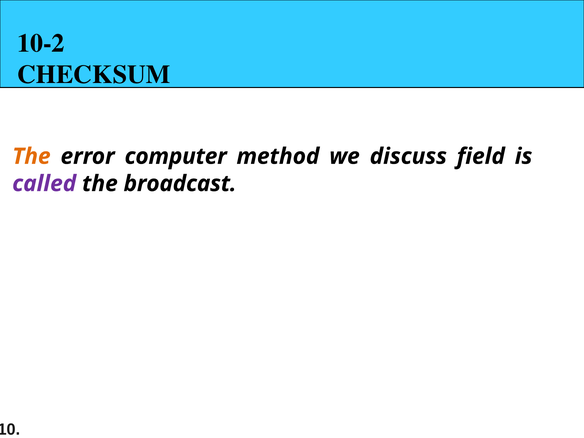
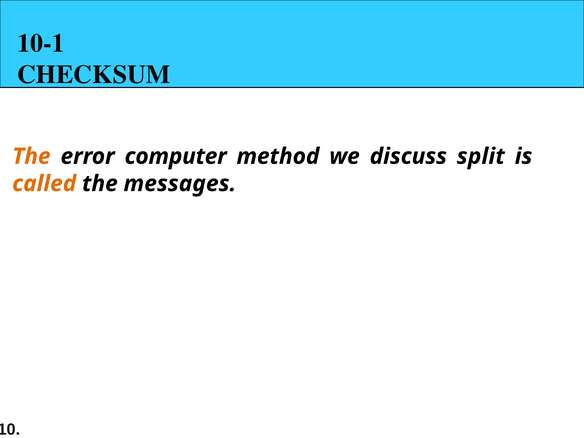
10-2: 10-2 -> 10-1 (41, 43)
field: field -> split (481, 156)
called colour: purple -> orange (44, 184)
broadcast: broadcast -> messages (180, 184)
